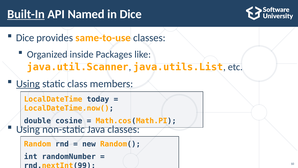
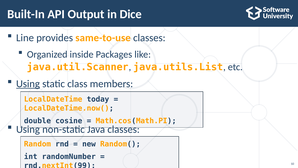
Built-In underline: present -> none (26, 14)
Named: Named -> Output (86, 14)
Dice: Dice -> Line (25, 38)
